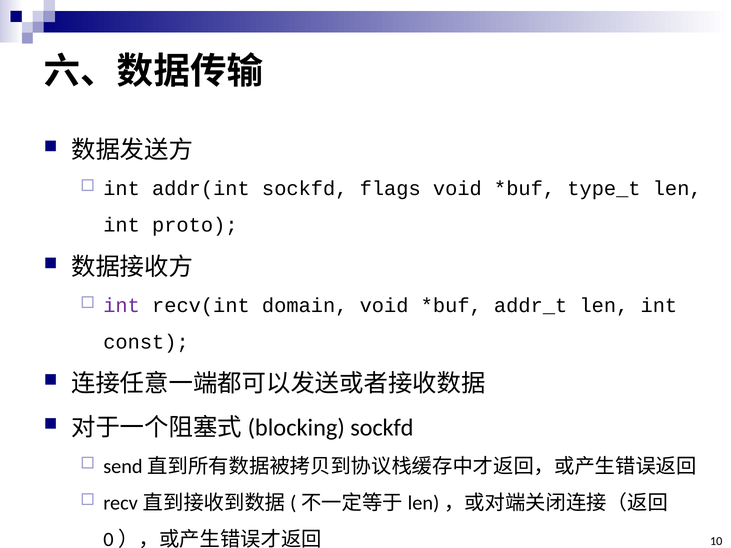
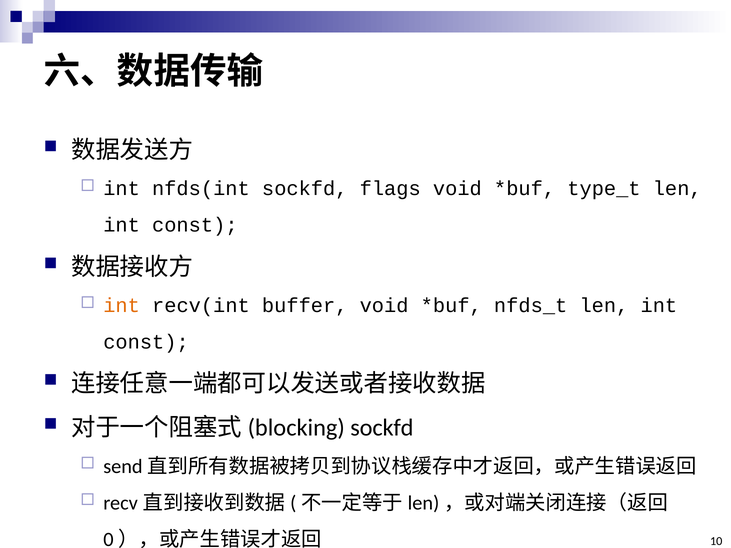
addr(int: addr(int -> nfds(int (201, 189)
proto: proto -> const (195, 225)
int colour: purple -> orange (122, 306)
domain: domain -> buffer (305, 306)
addr_t: addr_t -> nfds_t (531, 306)
